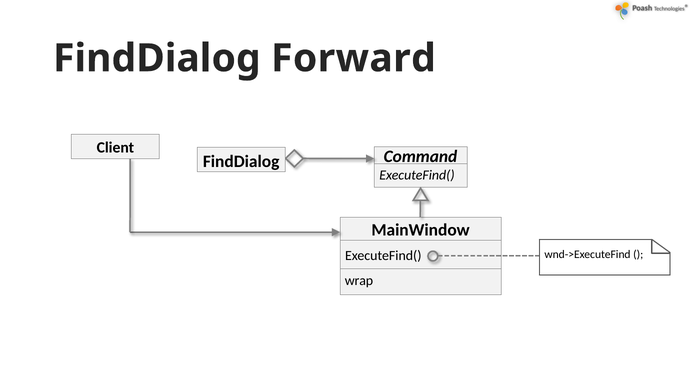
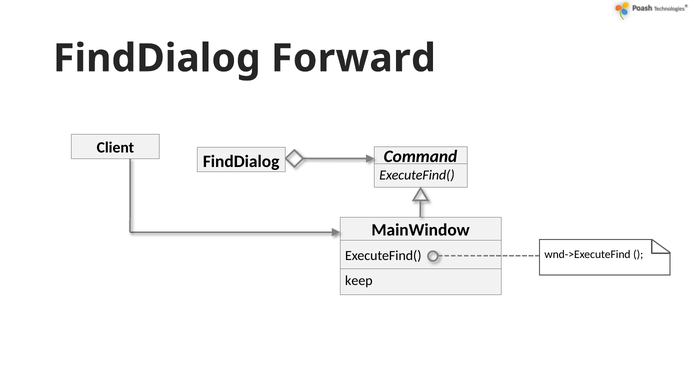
wrap: wrap -> keep (359, 281)
